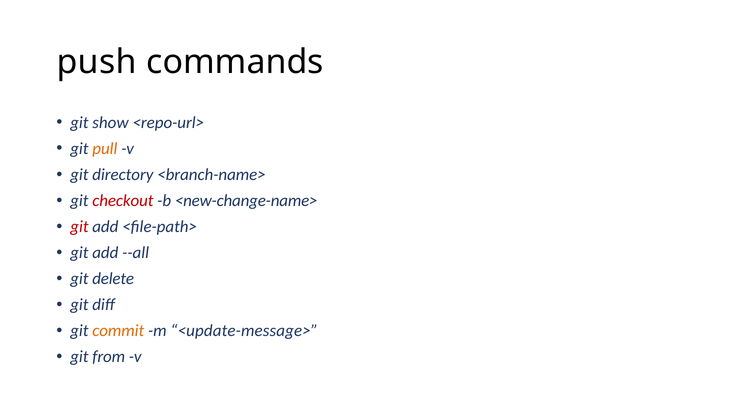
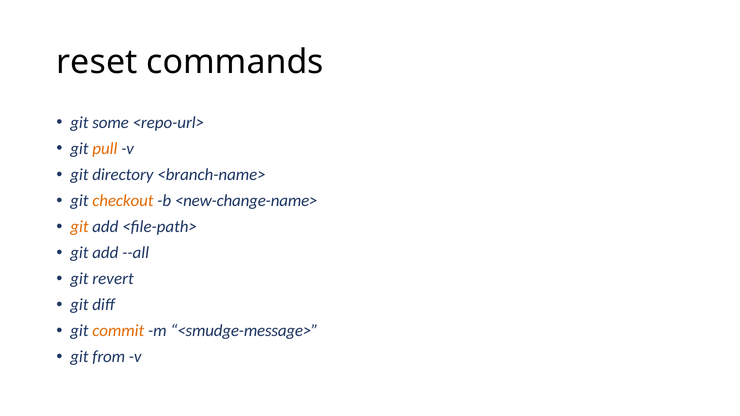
push: push -> reset (97, 62)
show: show -> some (111, 123)
checkout colour: red -> orange (123, 201)
git colour: red -> orange (79, 227)
delete: delete -> revert (113, 279)
<update-message>: <update-message> -> <smudge-message> (244, 331)
